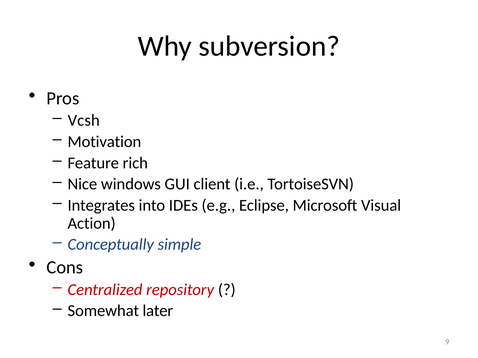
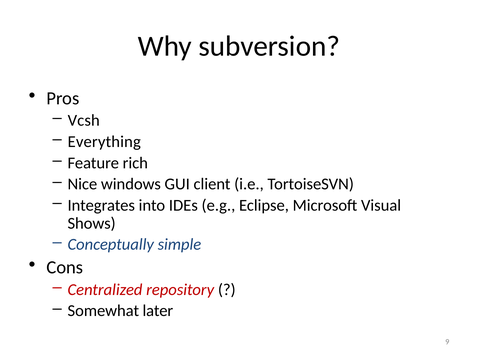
Motivation: Motivation -> Everything (104, 142)
Action: Action -> Shows (92, 224)
